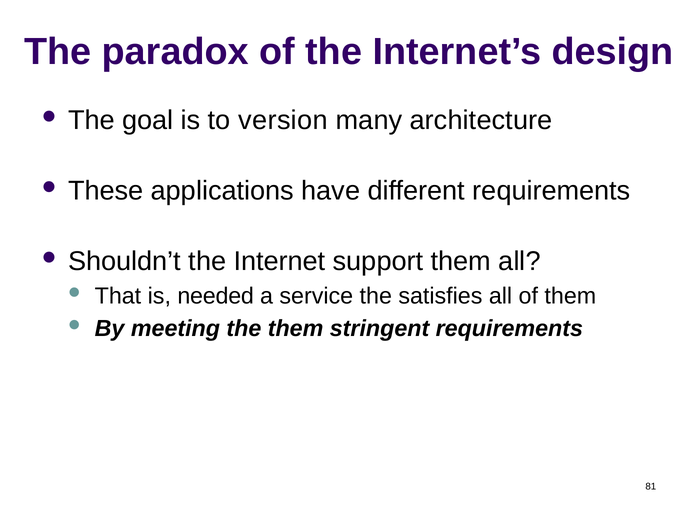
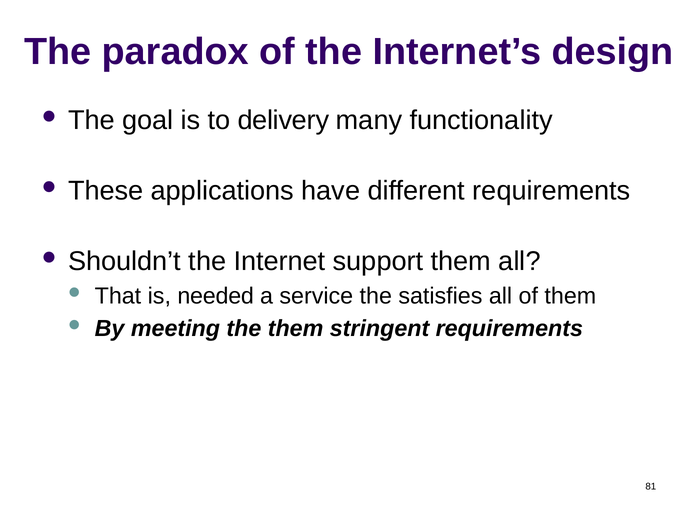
version: version -> delivery (283, 121)
architecture: architecture -> functionality (481, 121)
